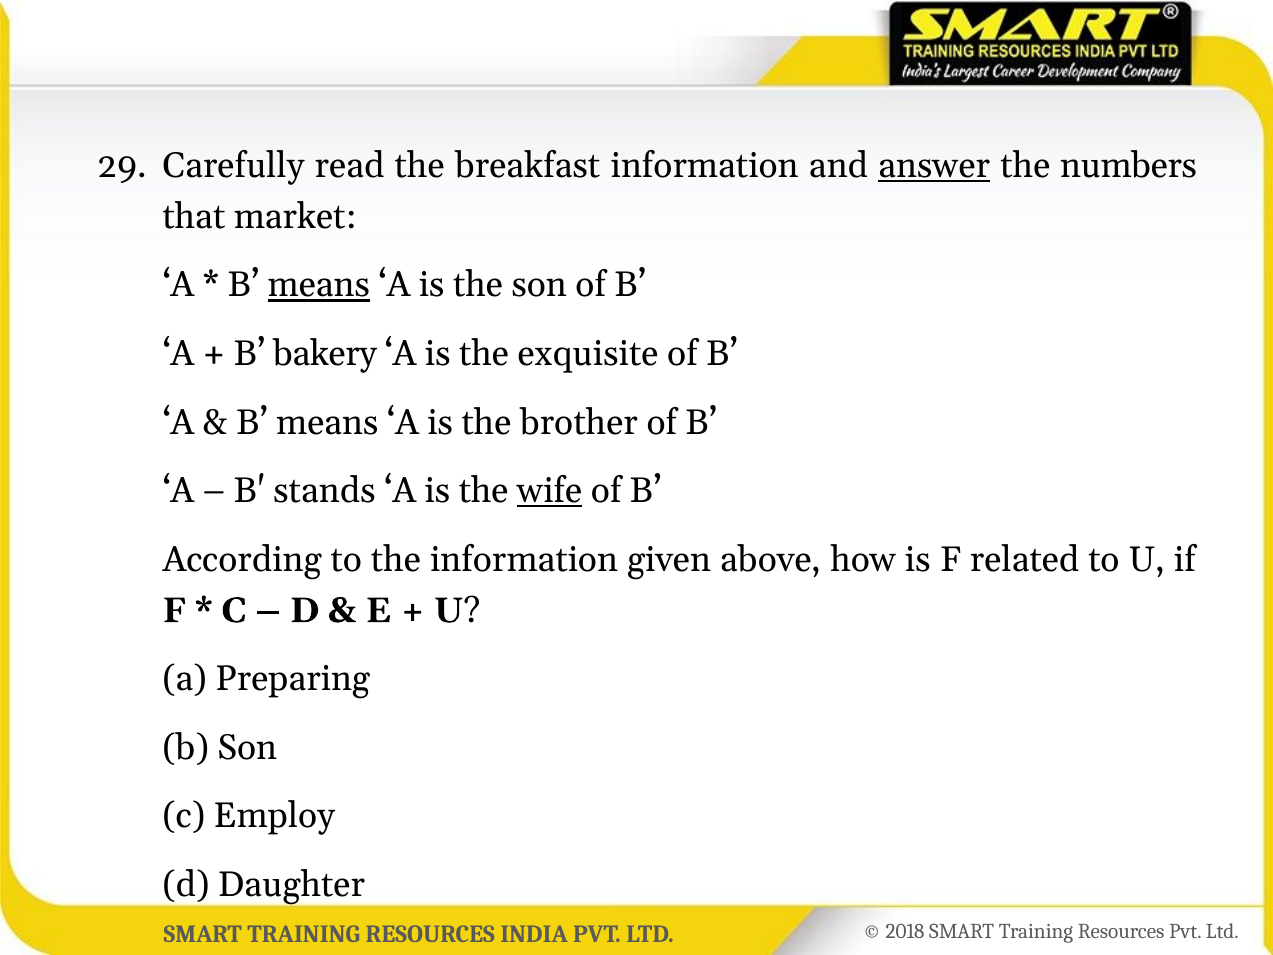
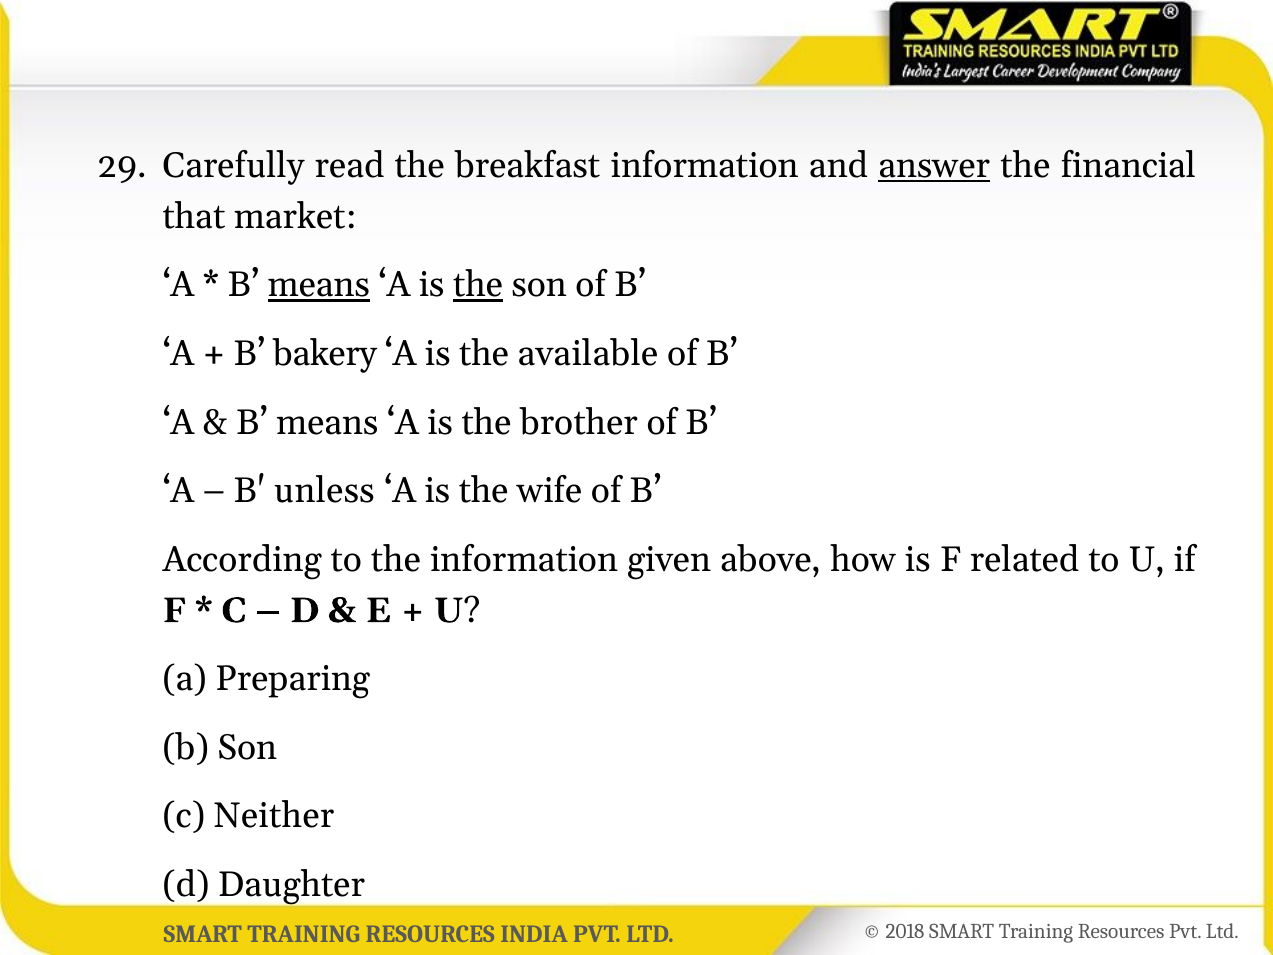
numbers: numbers -> financial (1128, 166)
the underline: none -> present (478, 285)
exquisite: exquisite -> available (588, 354)
stands: stands -> unless (324, 491)
wife underline: present -> none (550, 491)
Employ: Employ -> Neither (274, 816)
